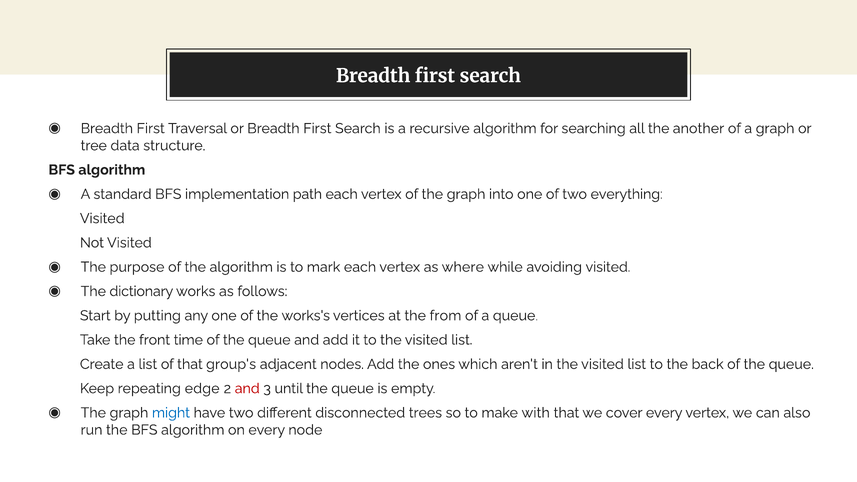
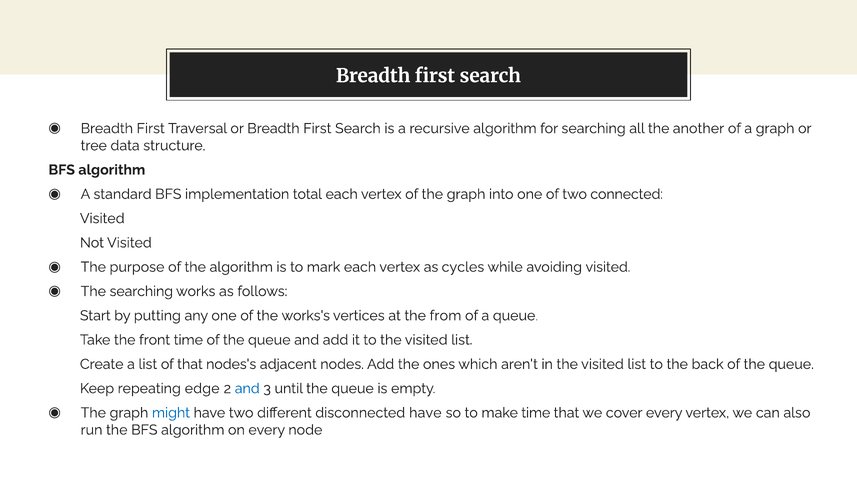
path: path -> total (307, 194)
everything: everything -> connected (627, 194)
where: where -> cycles (463, 267)
The dictionary: dictionary -> searching (141, 291)
group's: group's -> nodes's (231, 364)
and colour: red -> blue (247, 389)
disconnected trees: trees -> have (425, 413)
make with: with -> time (536, 413)
